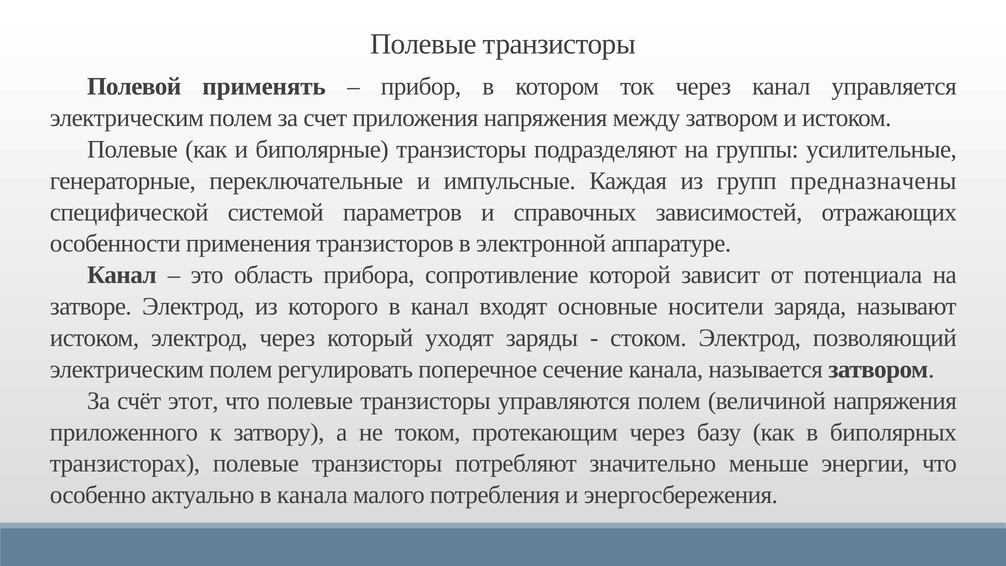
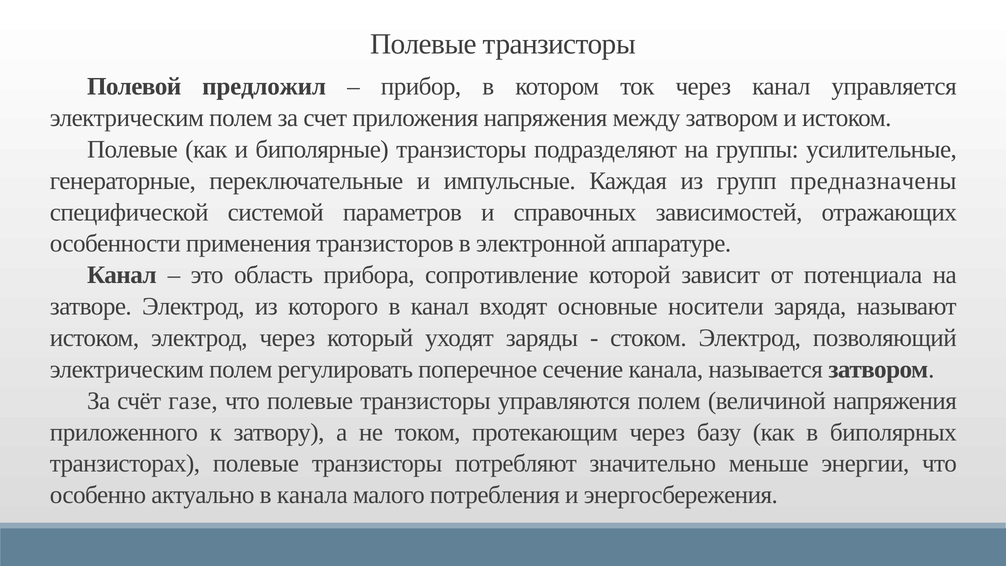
применять: применять -> предложил (264, 86)
этот: этот -> газе (193, 401)
